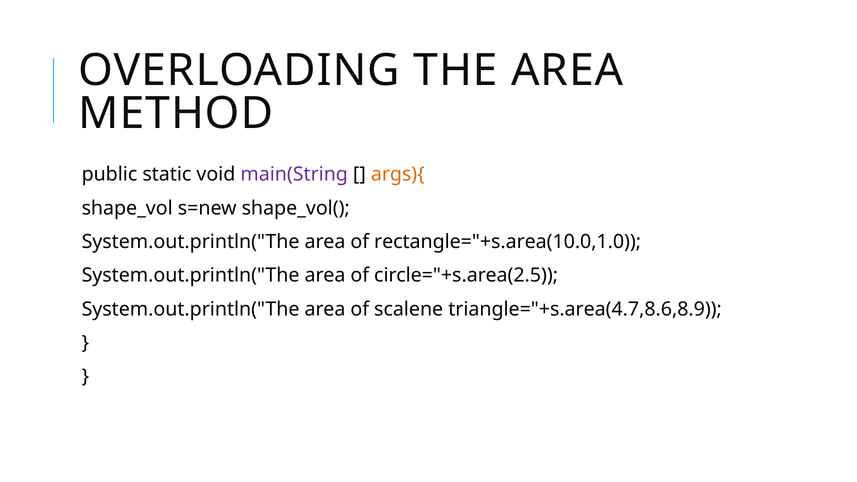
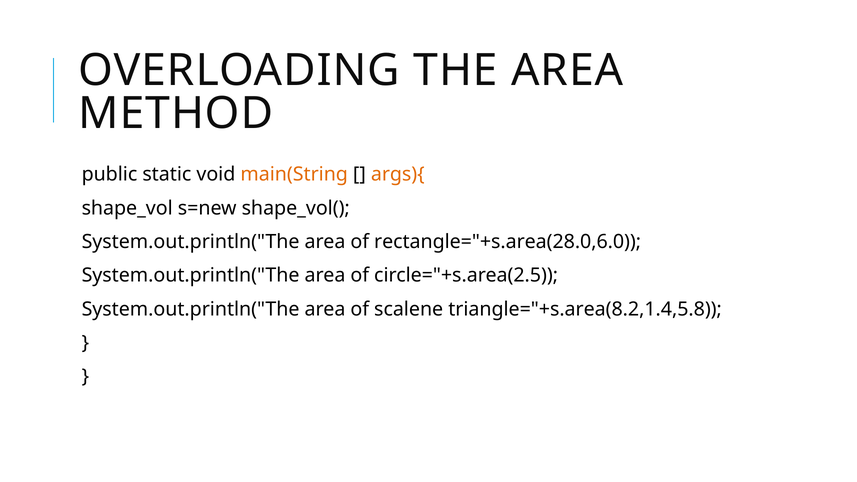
main(String colour: purple -> orange (294, 174)
rectangle="+s.area(10.0,1.0: rectangle="+s.area(10.0,1.0 -> rectangle="+s.area(28.0,6.0 (508, 242)
triangle="+s.area(4.7,8.6,8.9: triangle="+s.area(4.7,8.6,8.9 -> triangle="+s.area(8.2,1.4,5.8 (585, 309)
